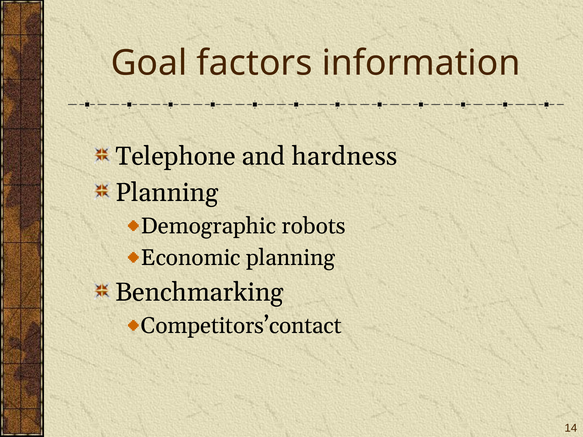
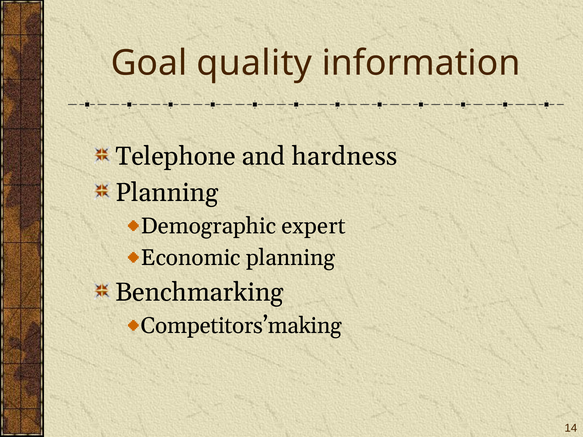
factors: factors -> quality (254, 63)
robots: robots -> expert (314, 226)
Competitors’contact: Competitors’contact -> Competitors’making (241, 326)
